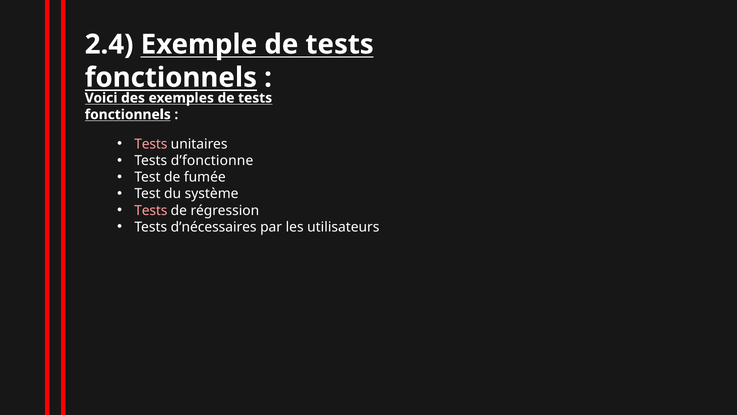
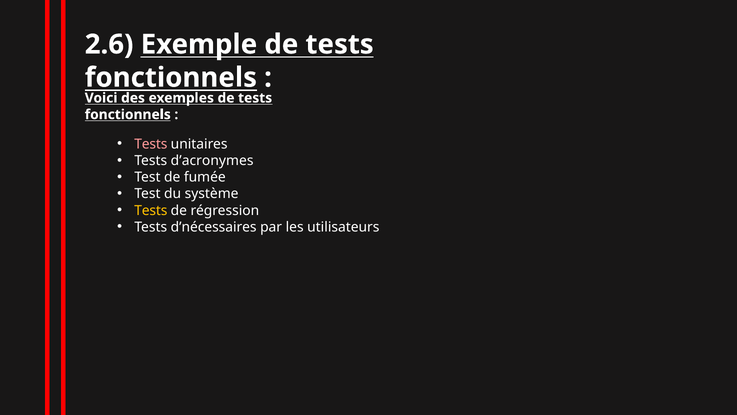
2.4: 2.4 -> 2.6 (109, 44)
d’fonctionne: d’fonctionne -> d’acronymes (212, 161)
Tests colour: pink -> yellow (151, 210)
